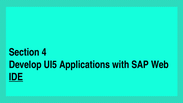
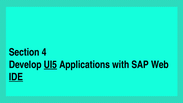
UI5 underline: none -> present (50, 65)
